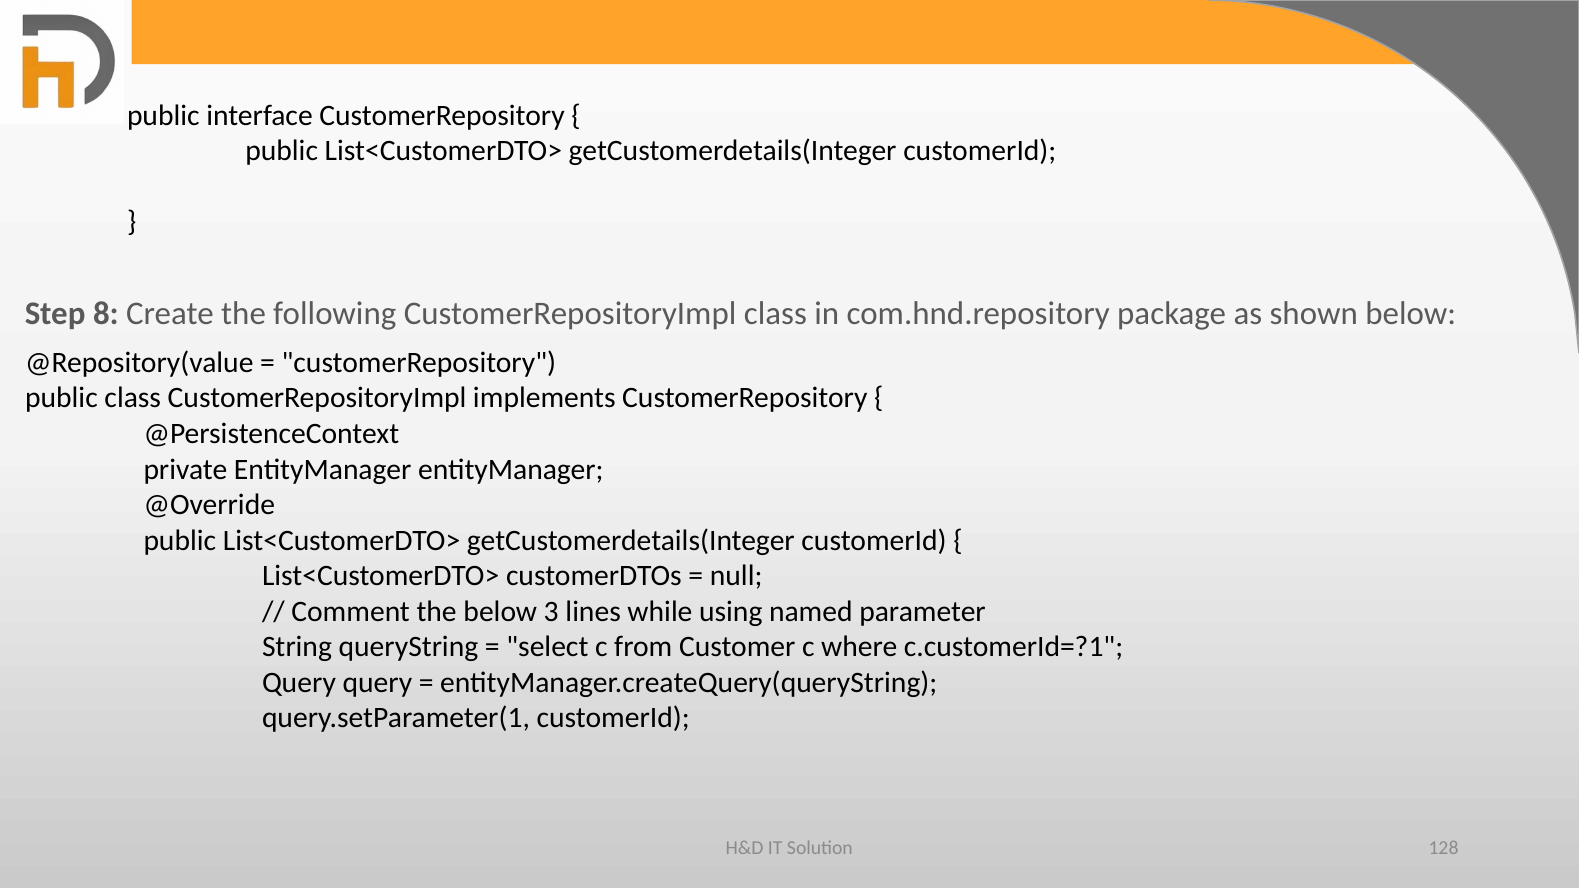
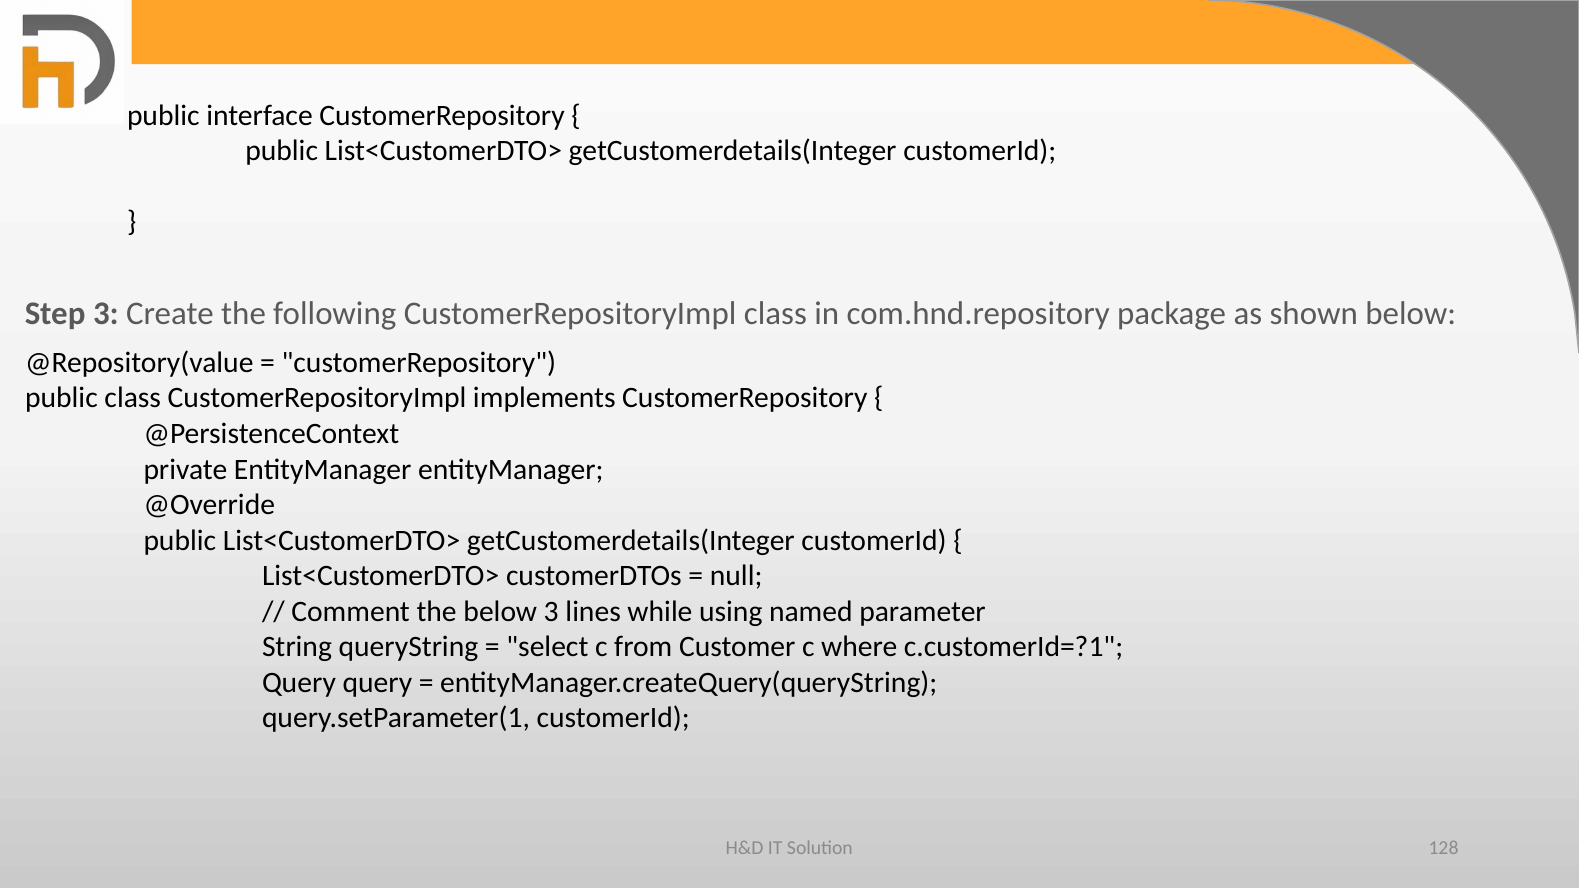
Step 8: 8 -> 3 (106, 313)
